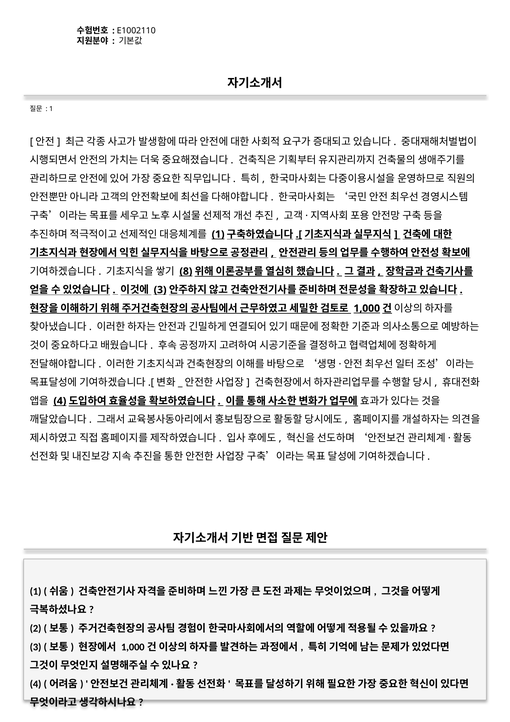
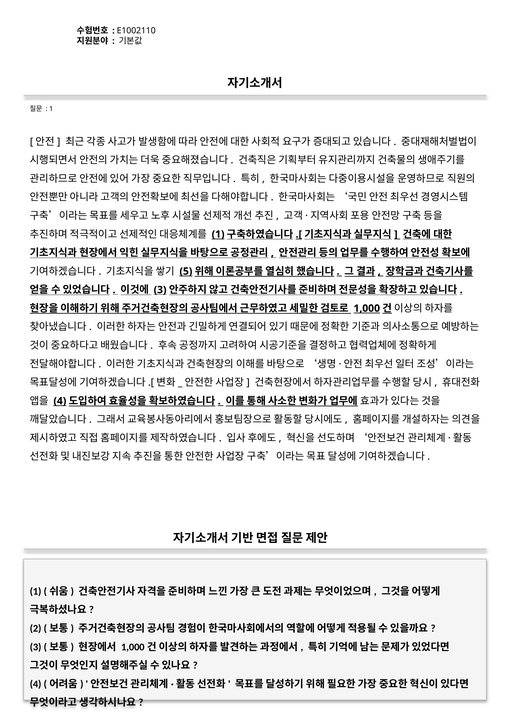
8: 8 -> 5 (186, 271)
